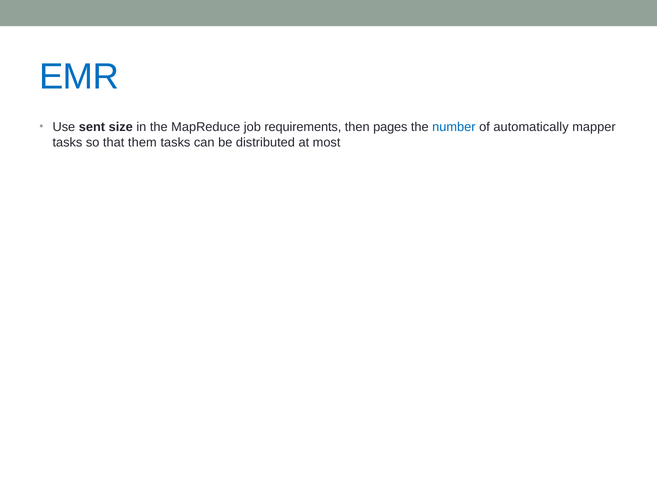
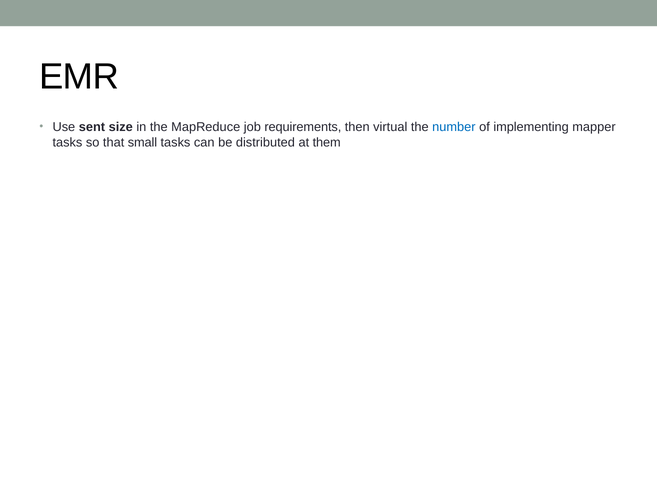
EMR colour: blue -> black (79, 76)
pages: pages -> virtual (390, 127)
automatically: automatically -> implementing (531, 127)
them: them -> small (142, 142)
most: most -> them (327, 142)
